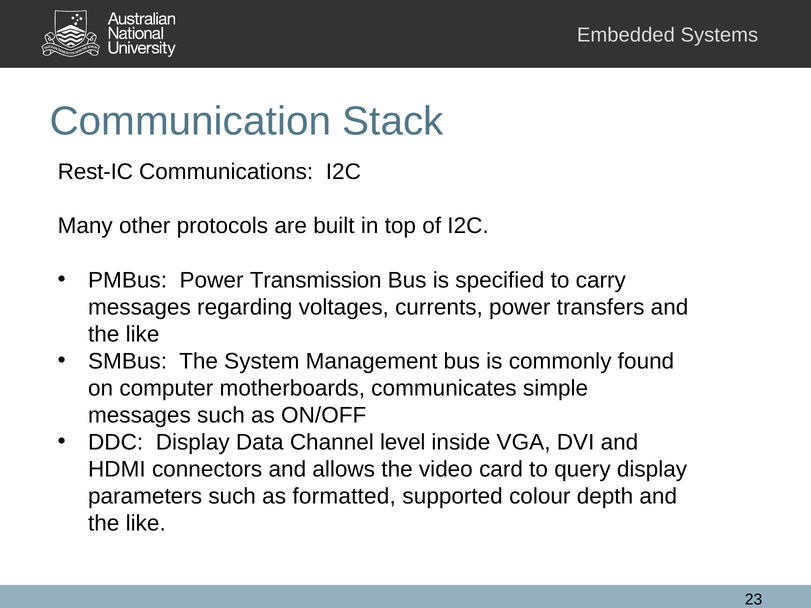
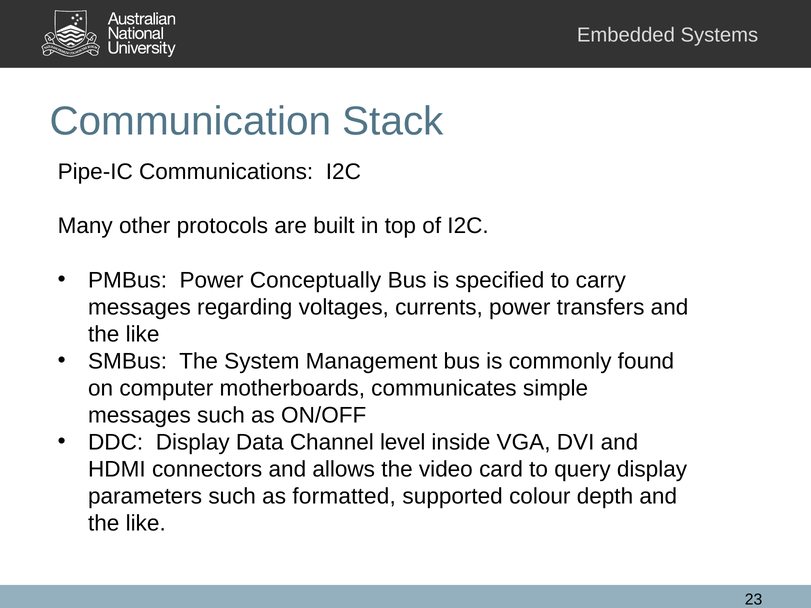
Rest-IC: Rest-IC -> Pipe-IC (95, 172)
Transmission: Transmission -> Conceptually (316, 280)
